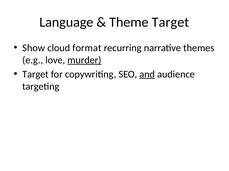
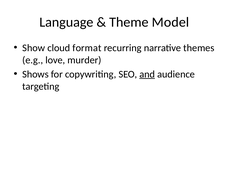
Theme Target: Target -> Model (170, 22)
murder underline: present -> none (84, 60)
Target: Target -> Shows (35, 75)
